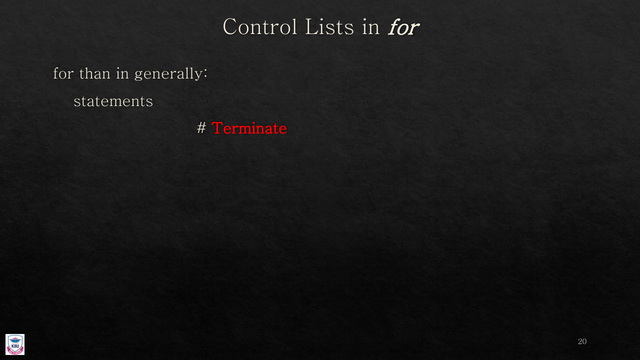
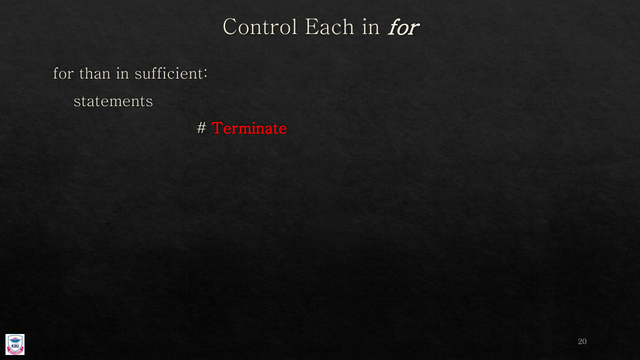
Lists: Lists -> Each (330, 27)
generally: generally -> sufficient (171, 74)
